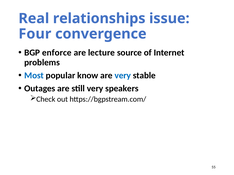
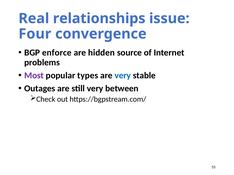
lecture: lecture -> hidden (101, 53)
Most colour: blue -> purple (34, 76)
know: know -> types (88, 76)
speakers: speakers -> between (122, 89)
